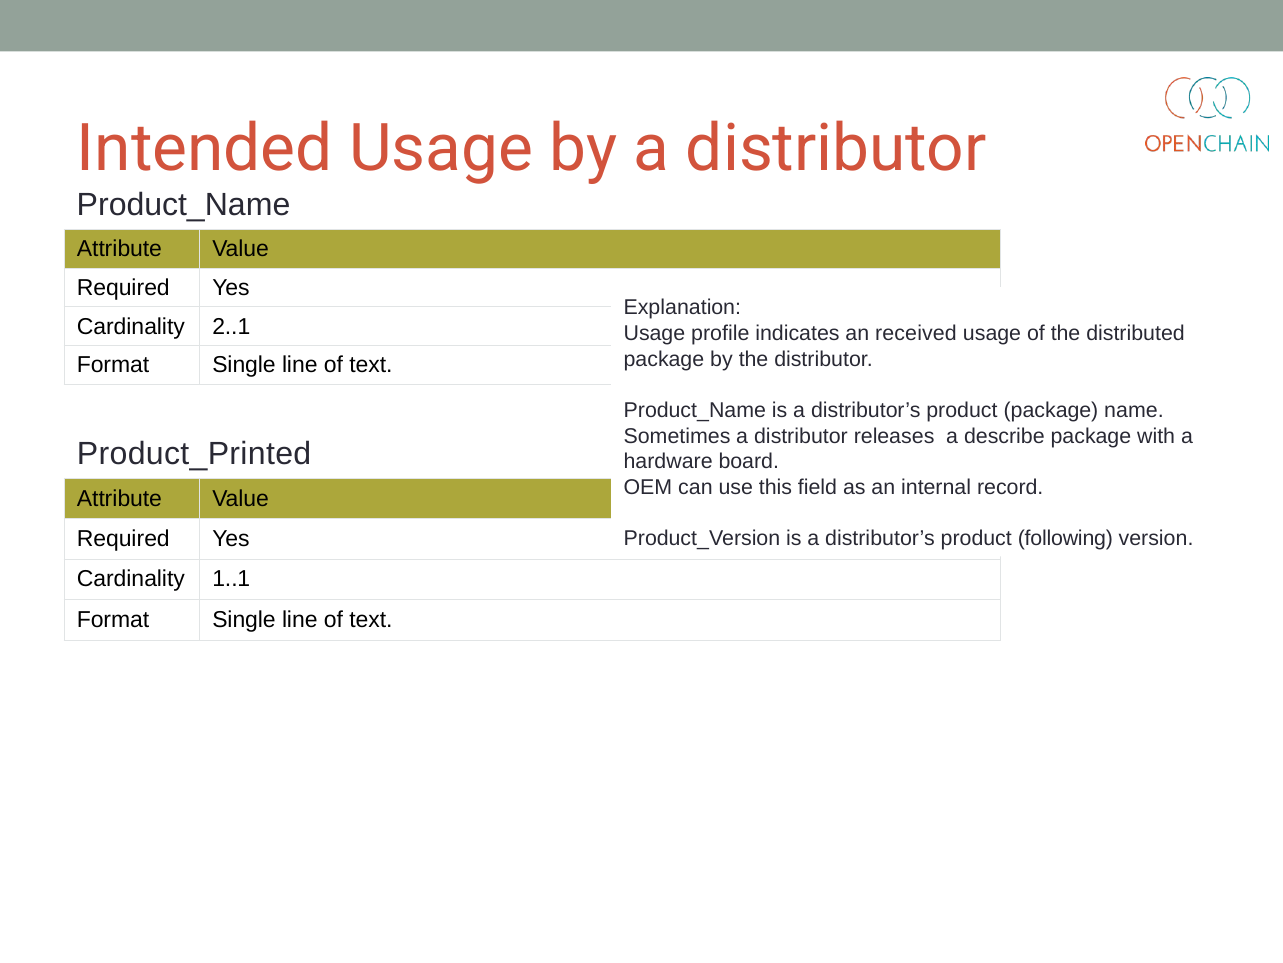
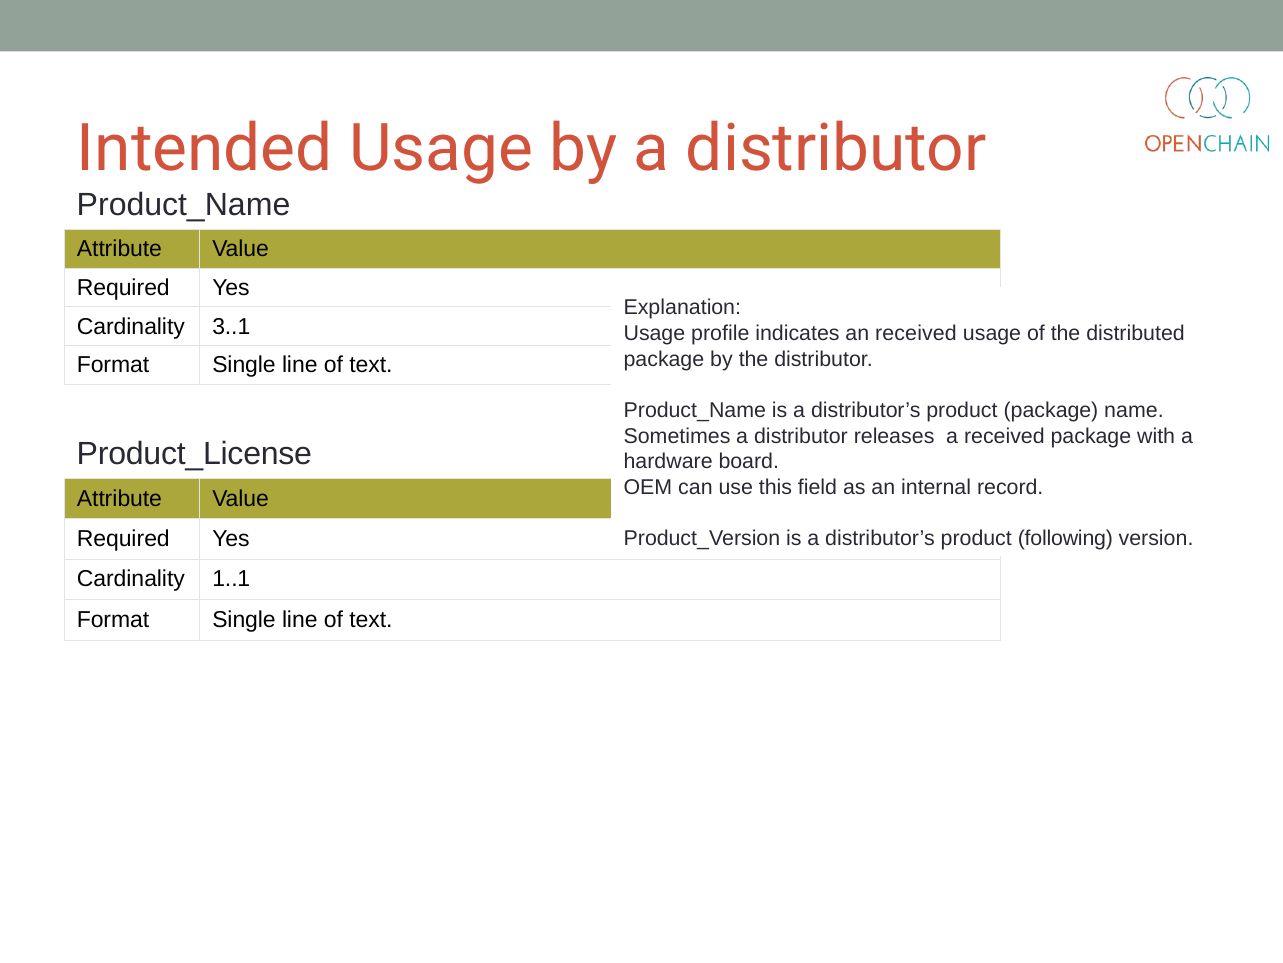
2..1: 2..1 -> 3..1 (231, 326)
a describe: describe -> received (1004, 436)
Product_Printed: Product_Printed -> Product_License (194, 453)
